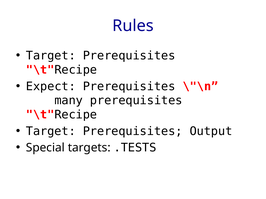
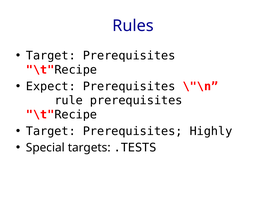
many: many -> rule (69, 101)
Output: Output -> Highly (211, 131)
